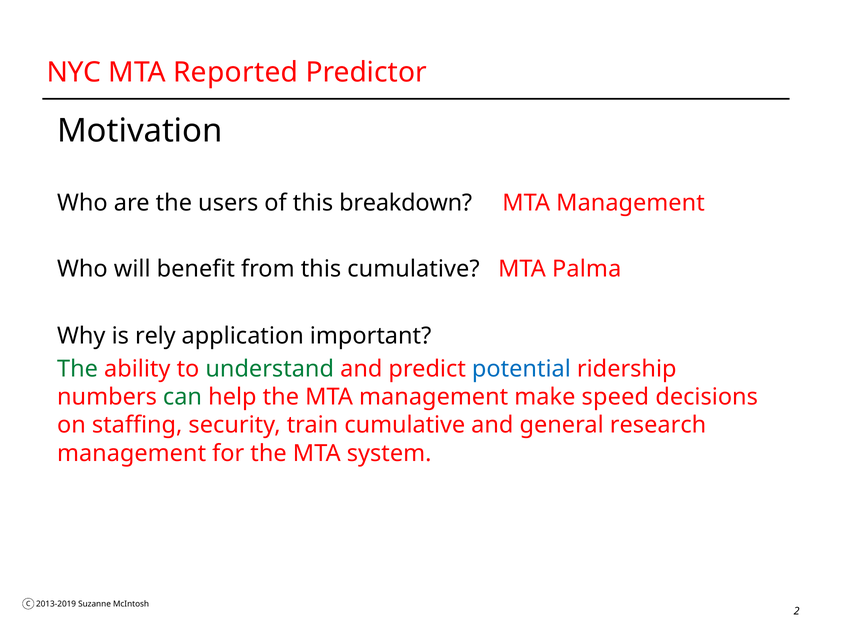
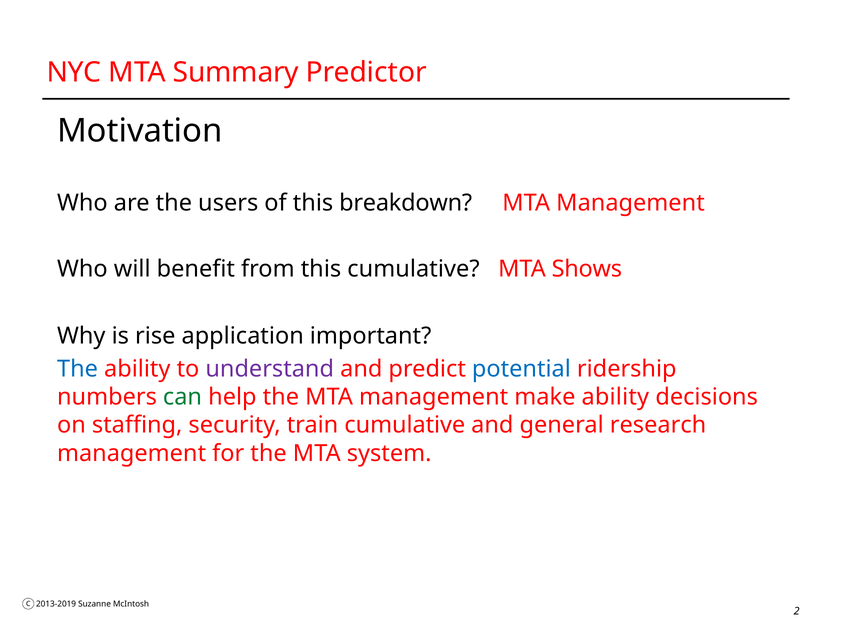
Reported: Reported -> Summary (236, 73)
Palma: Palma -> Shows (587, 269)
rely: rely -> rise (155, 336)
The colour: green -> blue (78, 368)
understand colour: green -> purple (270, 368)
make speed: speed -> ability (615, 397)
